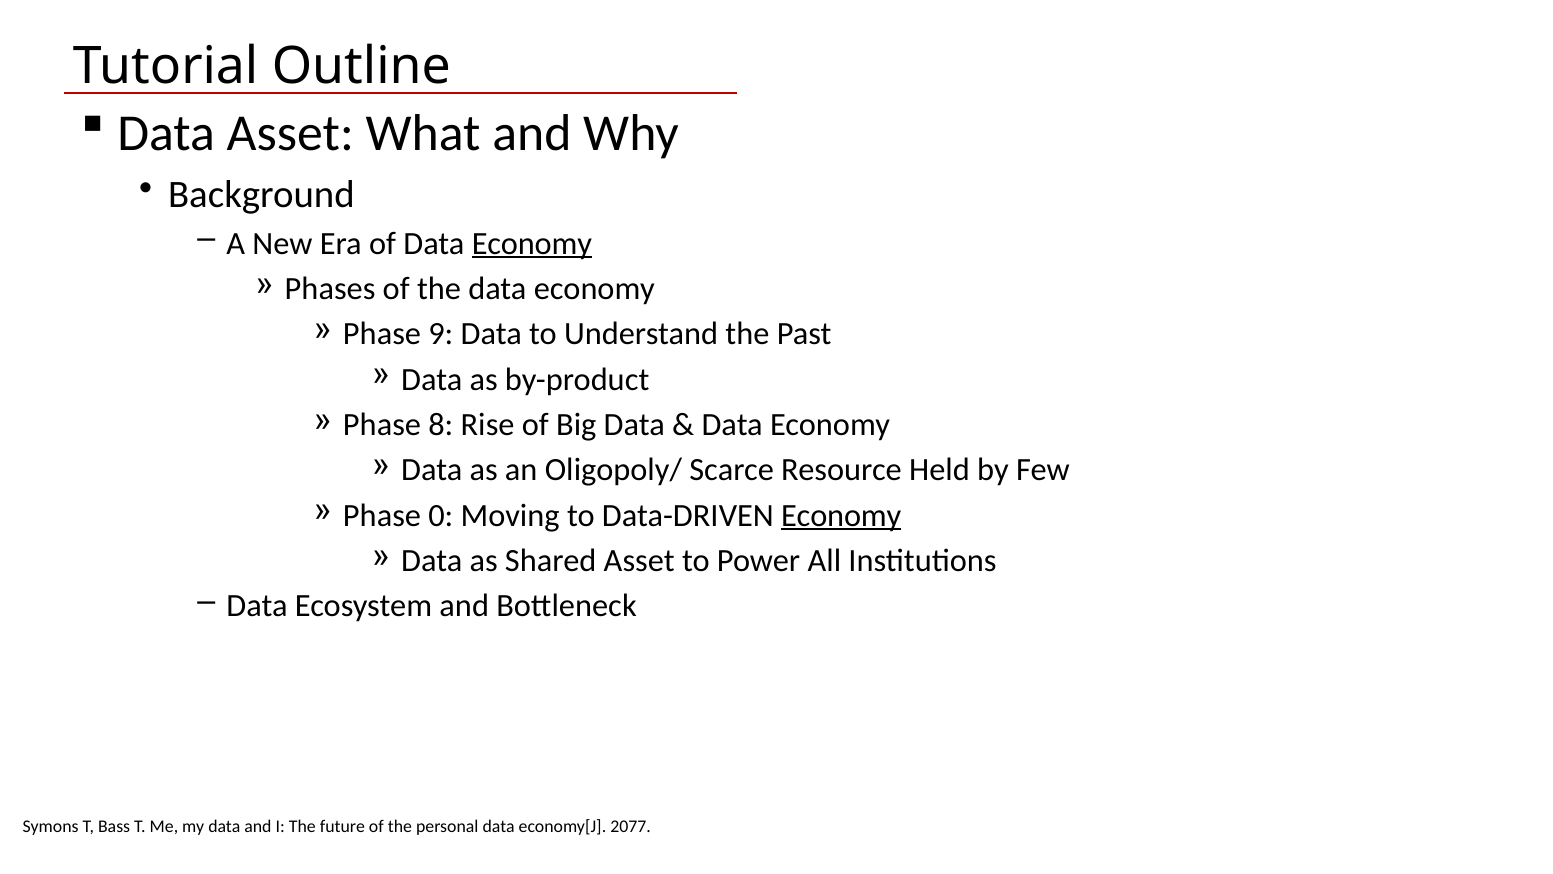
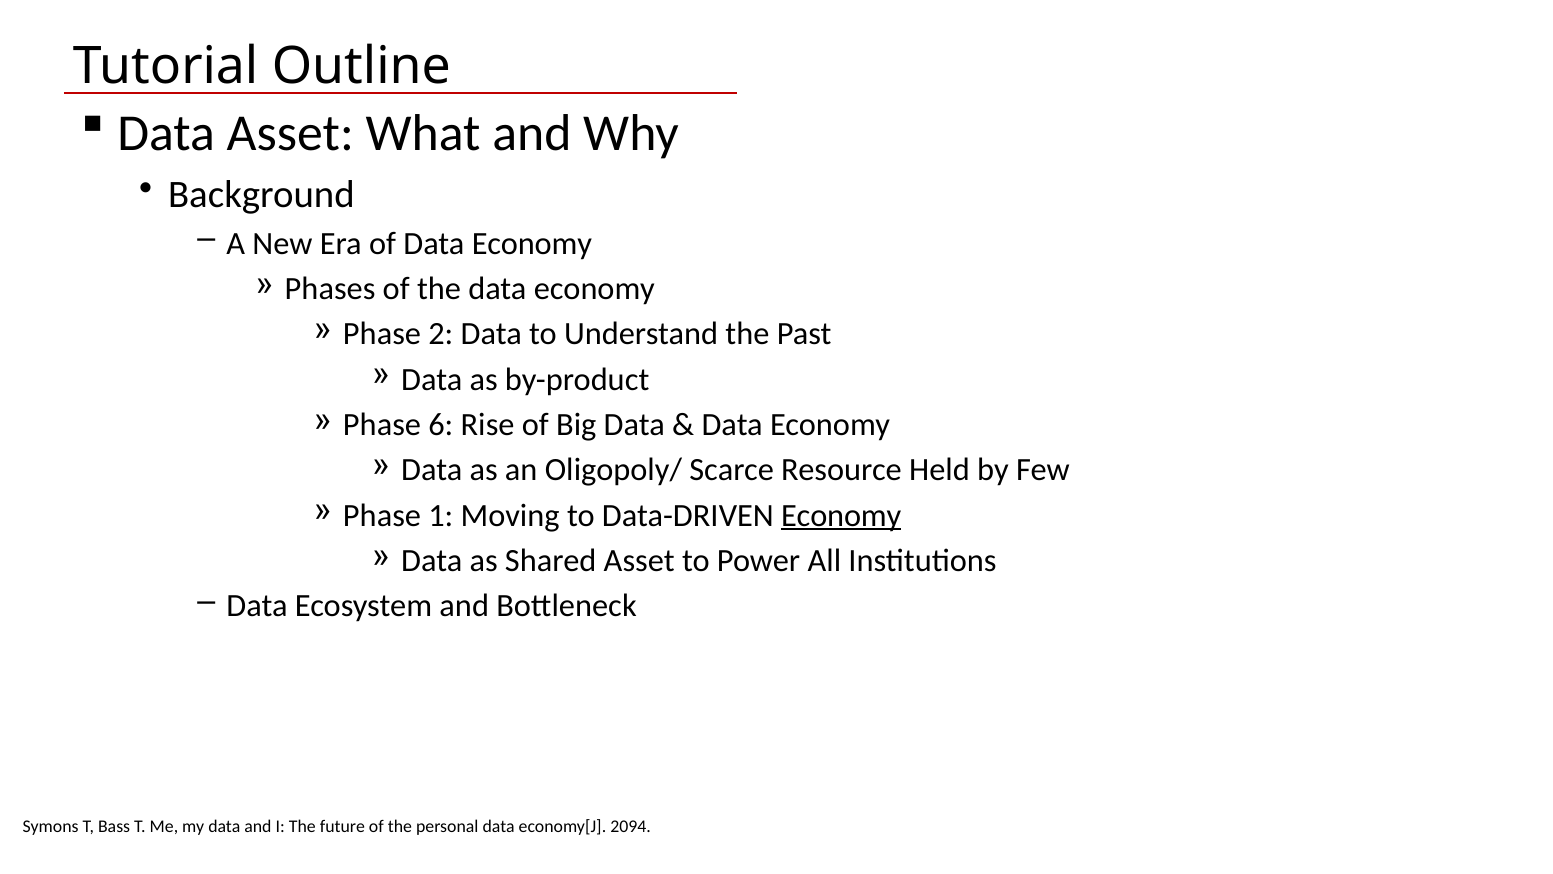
Economy underline: present -> none (532, 243)
9: 9 -> 2 (441, 334)
8: 8 -> 6 (441, 425)
0: 0 -> 1 (441, 515)
2077: 2077 -> 2094 (631, 827)
